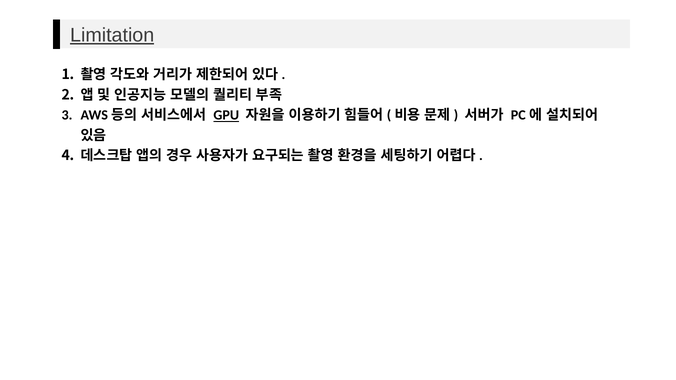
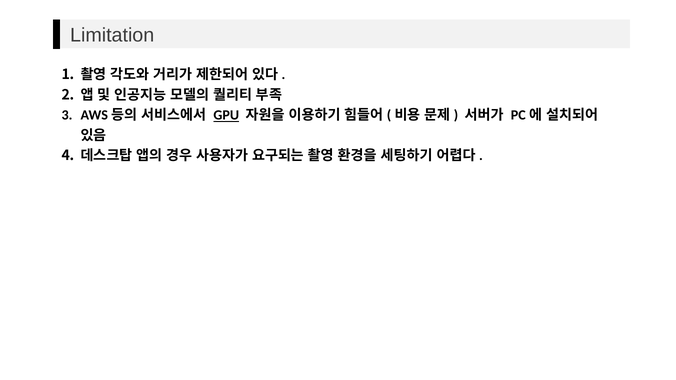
Limitation underline: present -> none (112, 35)
